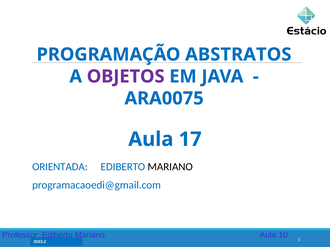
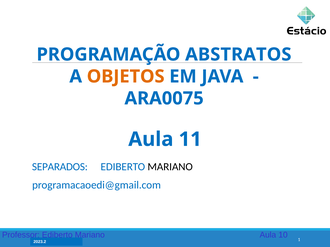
OBJETOS colour: purple -> orange (126, 77)
17: 17 -> 11 (190, 140)
ORIENTADA: ORIENTADA -> SEPARADOS (60, 167)
